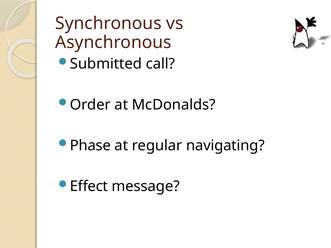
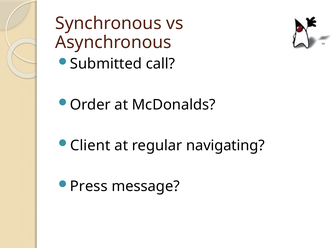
Phase: Phase -> Client (90, 146)
Effect: Effect -> Press (89, 186)
